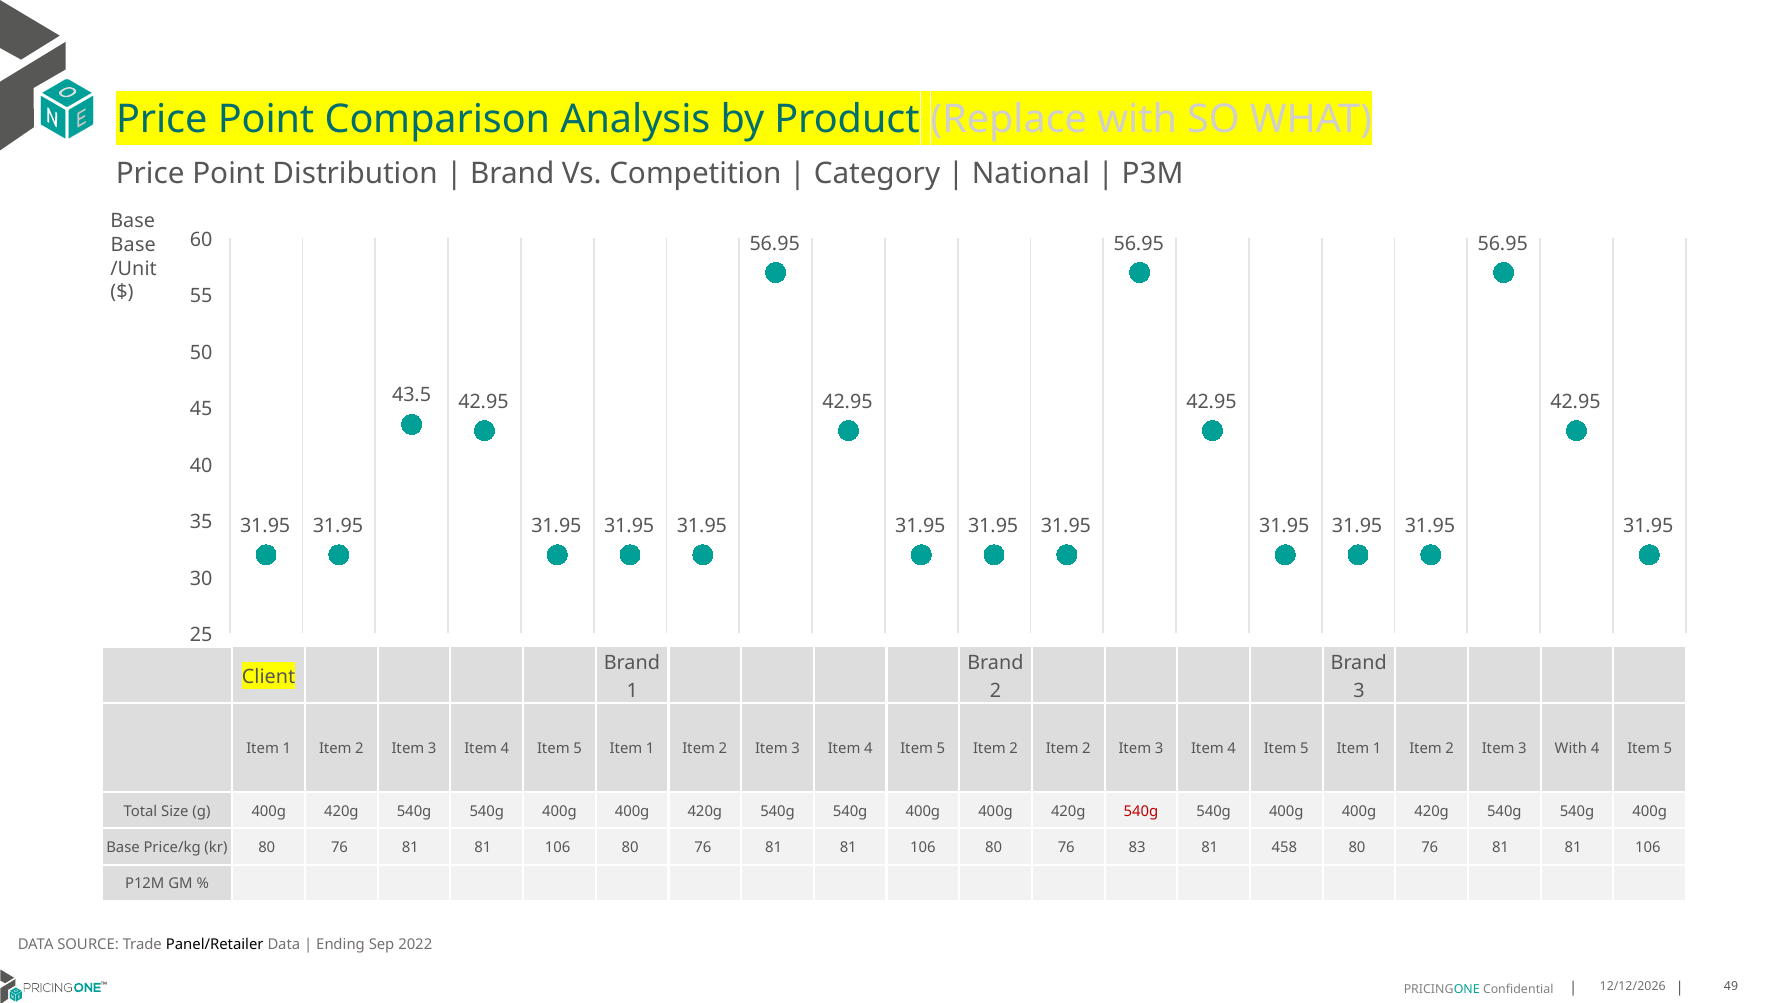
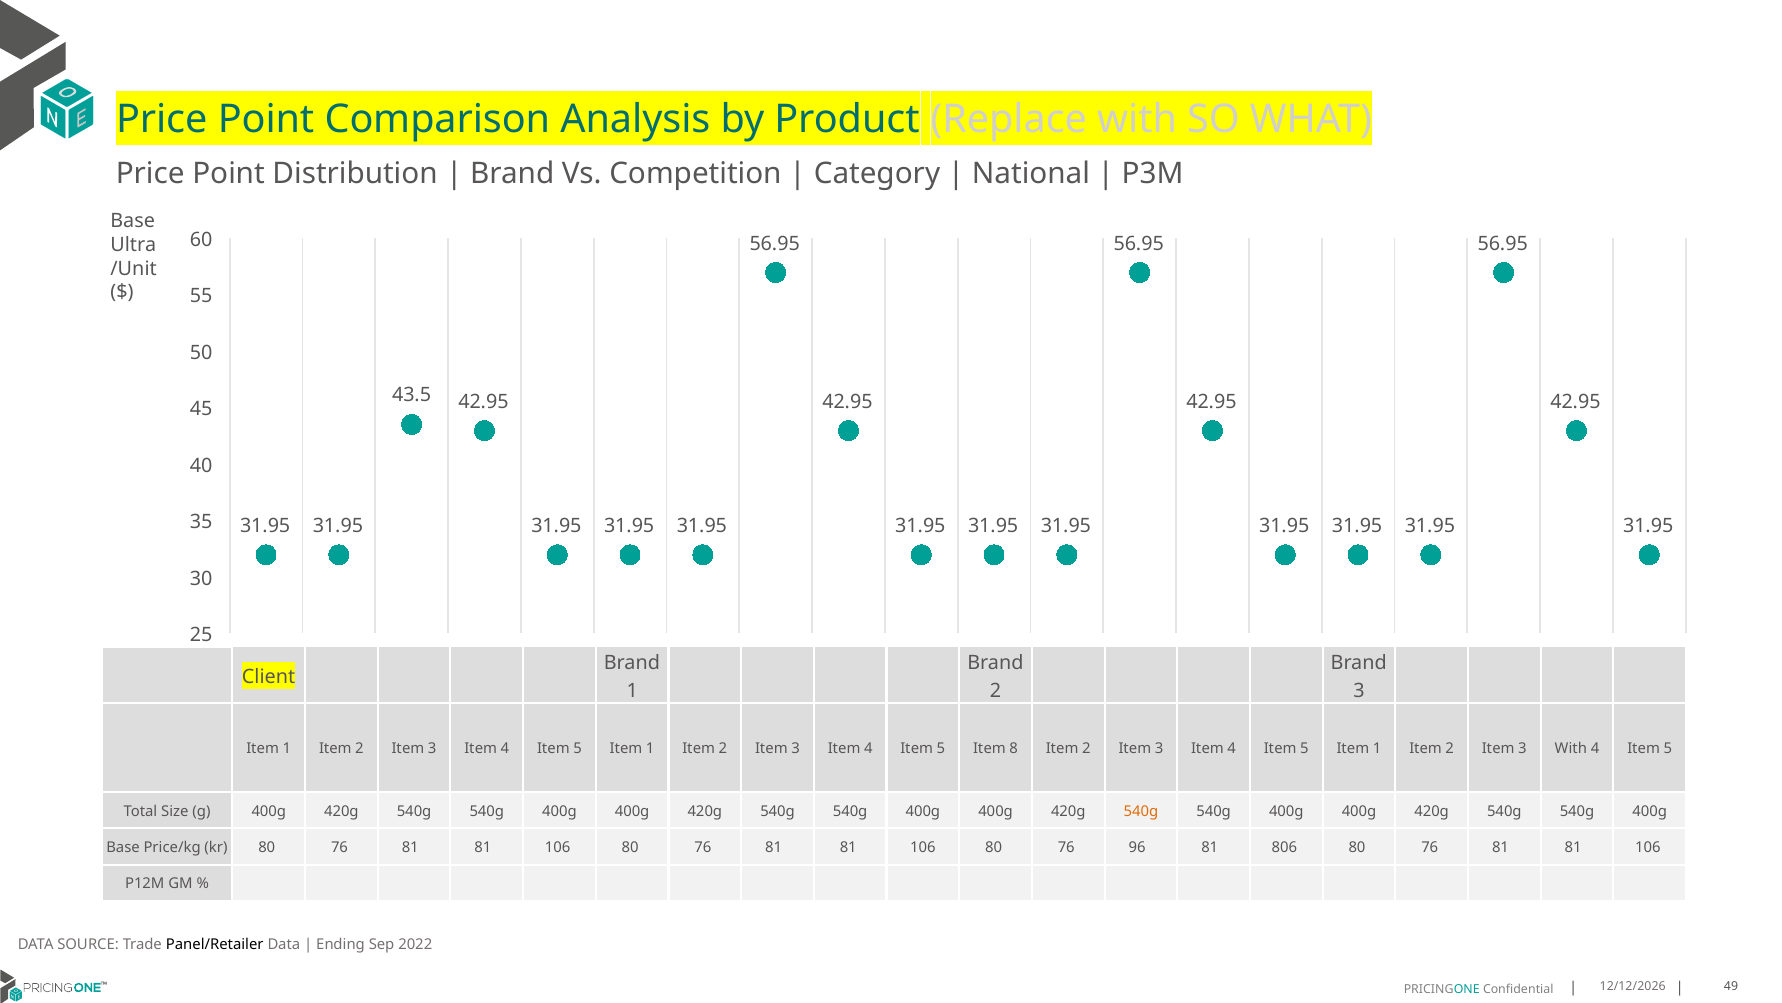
Base: Base -> Ultra (133, 245)
5 Item 2: 2 -> 8 (1014, 748)
540g colour: red -> orange (1141, 811)
83: 83 -> 96 (1137, 847)
458: 458 -> 806 (1284, 847)
